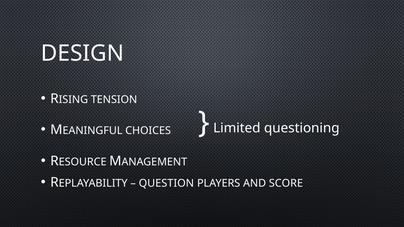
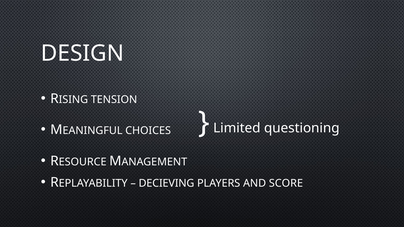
QUESTION: QUESTION -> DECIEVING (166, 183)
